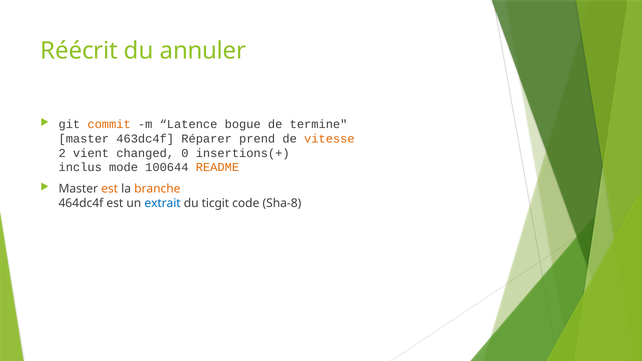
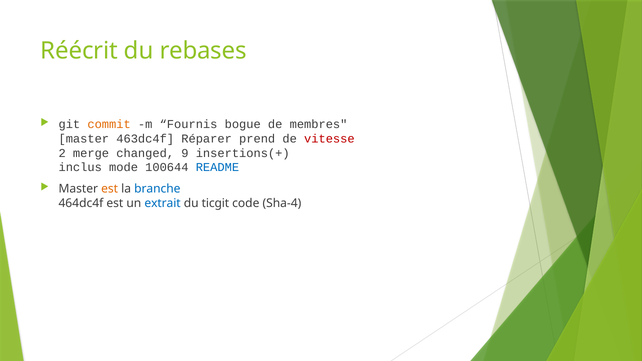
annuler: annuler -> rebases (203, 51)
Latence: Latence -> Fournis (189, 124)
termine: termine -> membres (319, 124)
vitesse colour: orange -> red (329, 139)
vient: vient -> merge (91, 153)
0: 0 -> 9 (185, 153)
README colour: orange -> blue (217, 168)
branche colour: orange -> blue (157, 189)
Sha-8: Sha-8 -> Sha-4 (282, 203)
